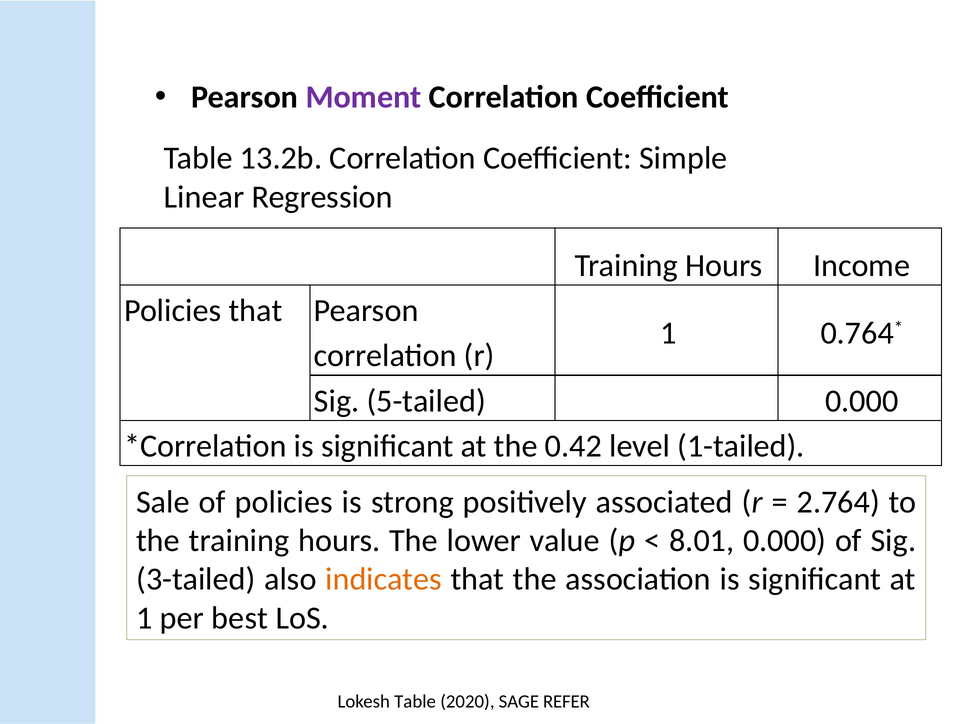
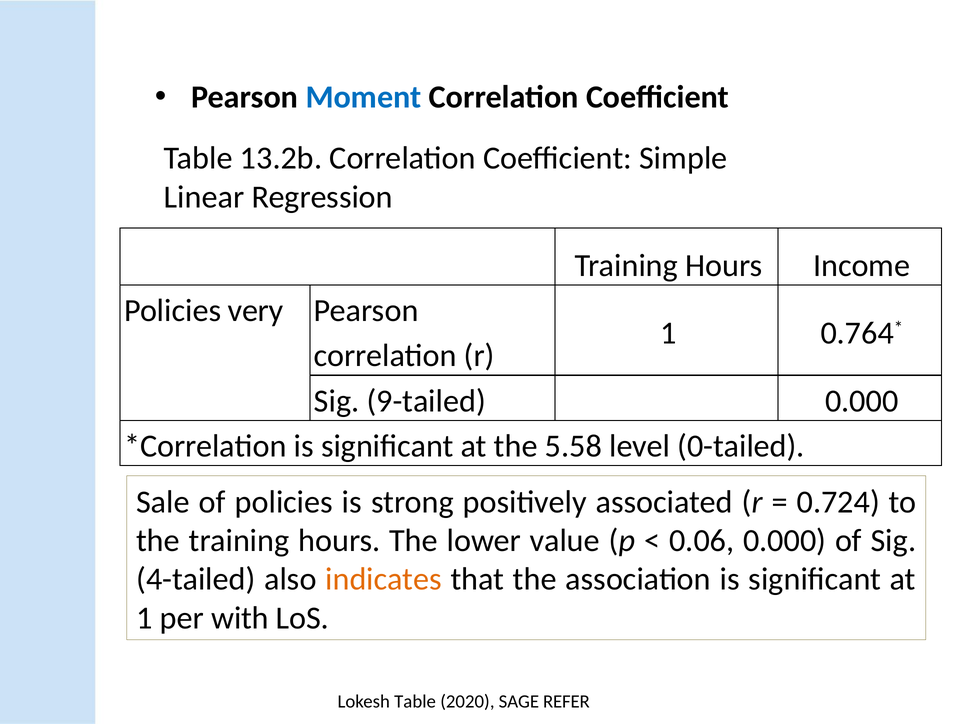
Moment colour: purple -> blue (364, 97)
Policies that: that -> very (256, 311)
5-tailed: 5-tailed -> 9-tailed (426, 401)
0.42: 0.42 -> 5.58 (573, 446)
1-tailed: 1-tailed -> 0-tailed (741, 446)
2.764: 2.764 -> 0.724 (838, 502)
8.01: 8.01 -> 0.06 (702, 541)
3-tailed: 3-tailed -> 4-tailed (196, 580)
best: best -> with (240, 618)
